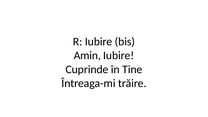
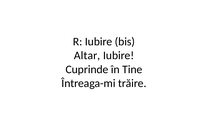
Amin: Amin -> Altar (87, 55)
